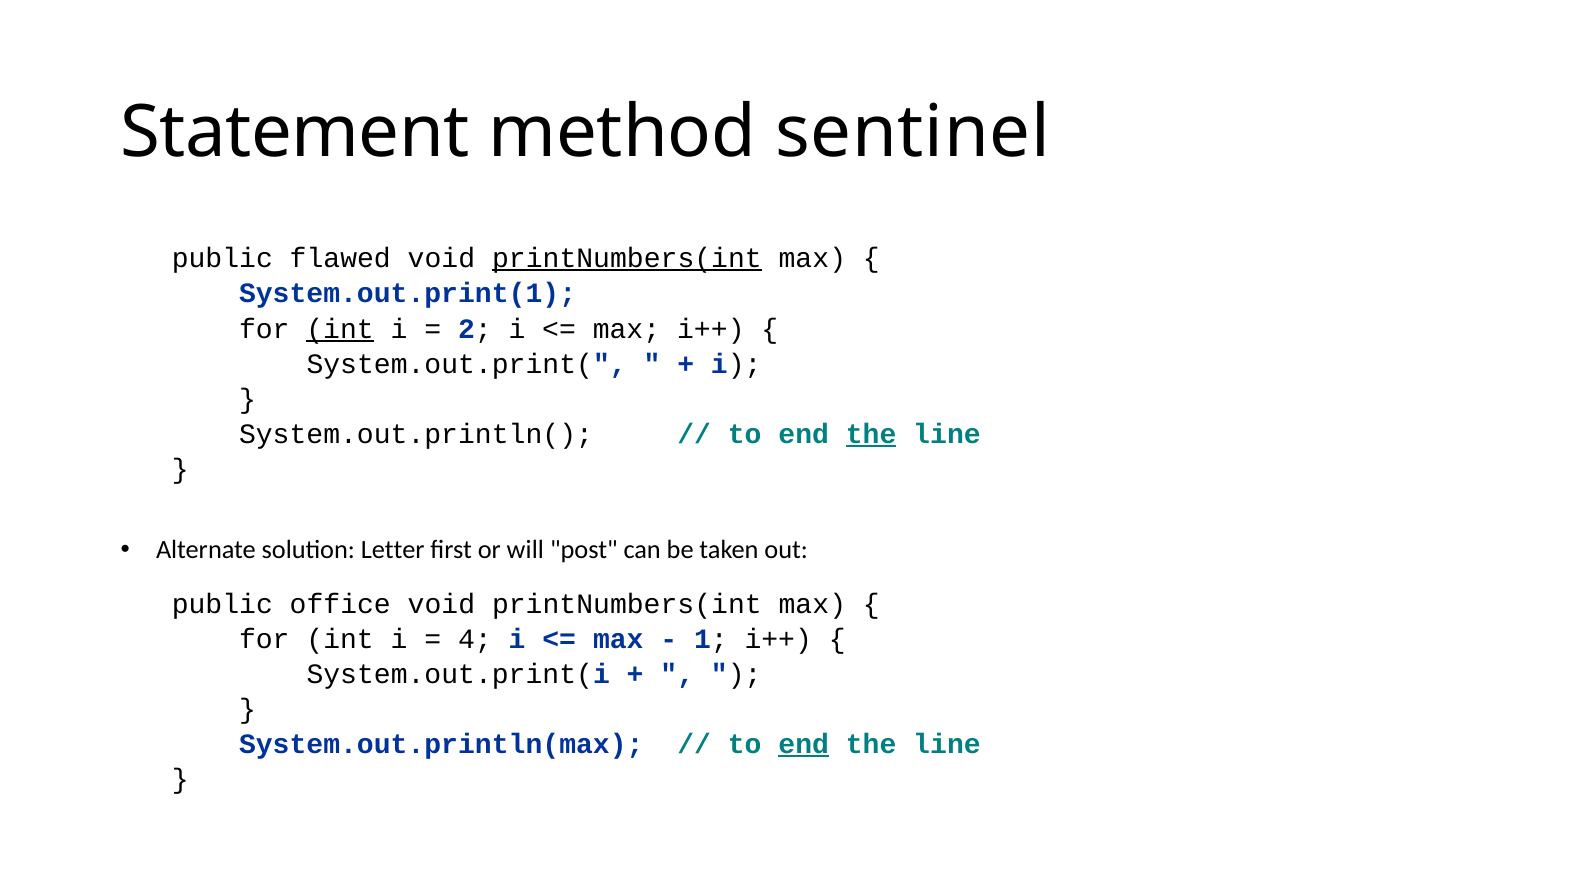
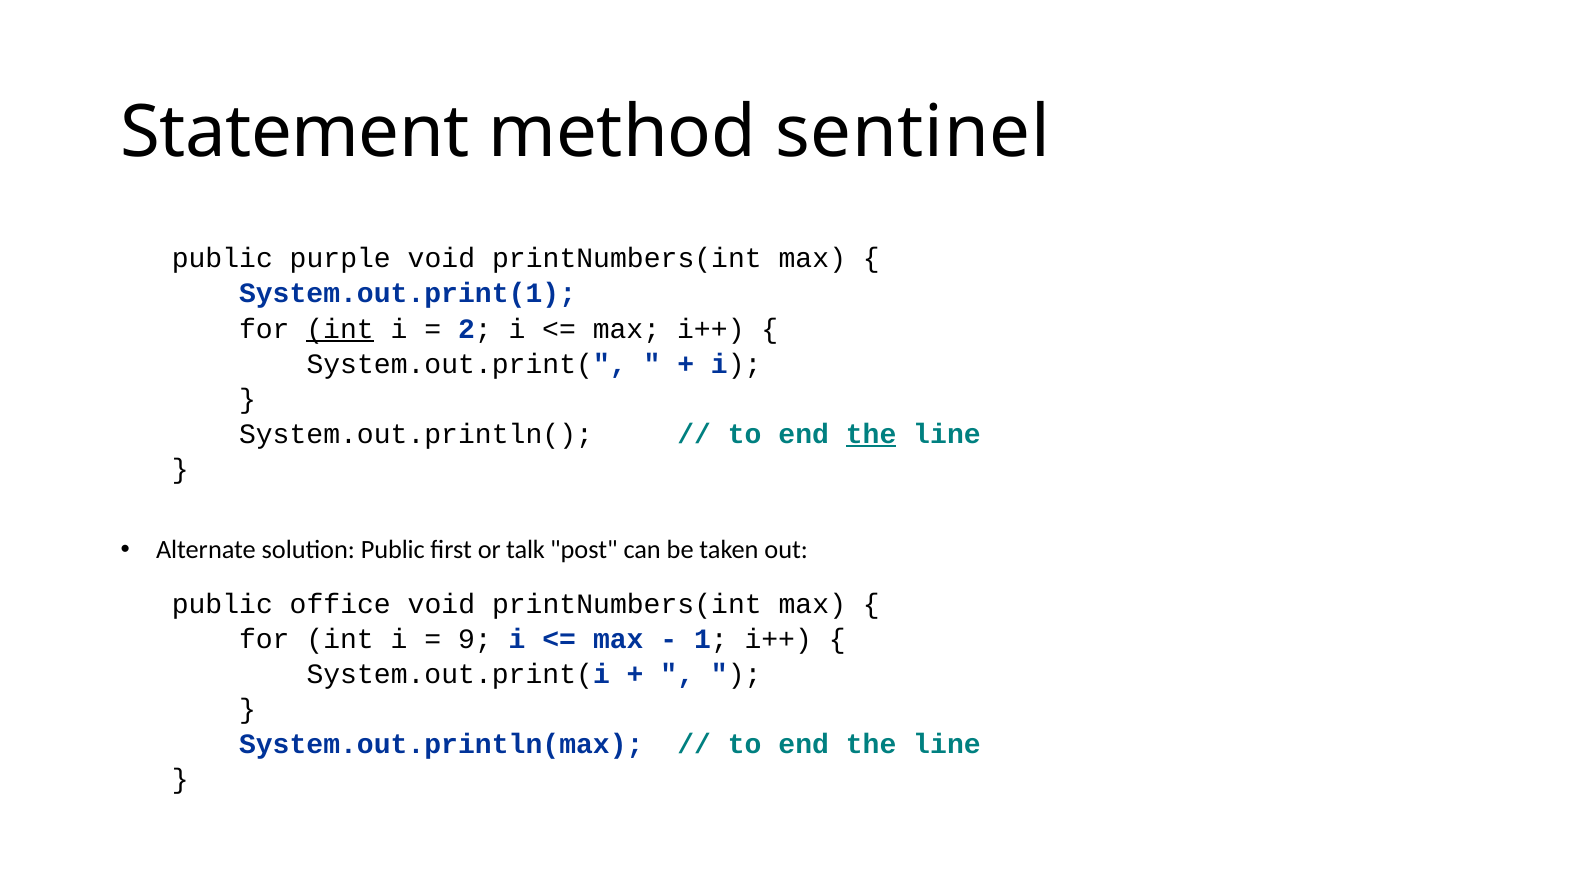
flawed: flawed -> purple (340, 258)
printNumbers(int underline: present -> none (627, 258)
solution Letter: Letter -> Public (393, 550)
will: will -> talk (526, 550)
4: 4 -> 9 (475, 639)
end underline: present -> none (804, 745)
